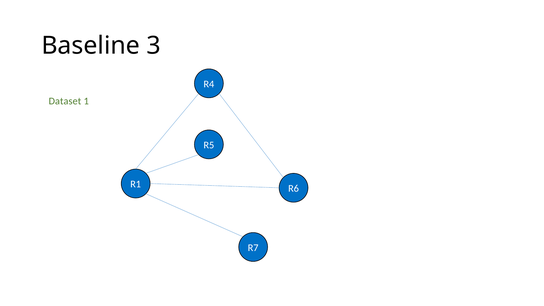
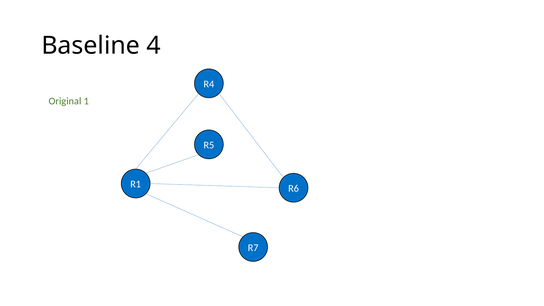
3: 3 -> 4 (154, 46)
Dataset: Dataset -> Original (65, 101)
